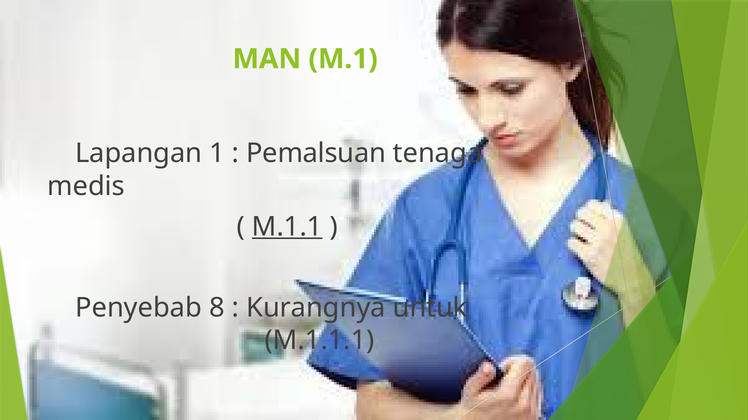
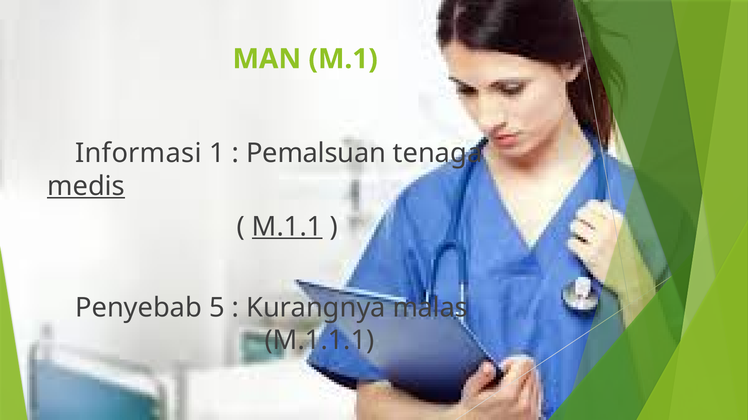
Lapangan: Lapangan -> Informasi (138, 154)
medis underline: none -> present (86, 186)
8: 8 -> 5 (217, 308)
untuk: untuk -> malas (430, 308)
